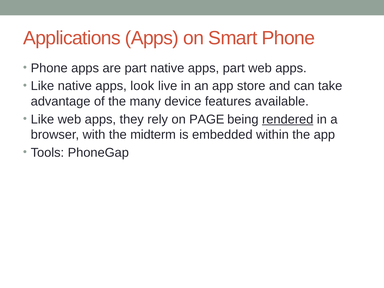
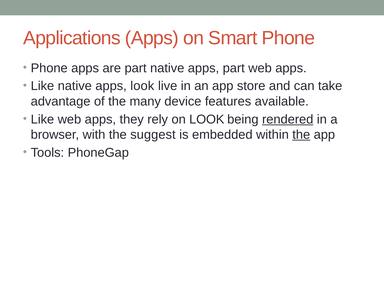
on PAGE: PAGE -> LOOK (207, 119)
midterm: midterm -> suggest (153, 135)
the underline: none -> present (301, 135)
